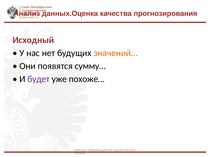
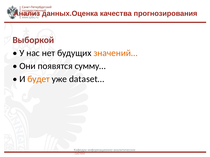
Исходный: Исходный -> Выборкой (33, 40)
будет colour: purple -> orange (39, 79)
похоже…: похоже… -> dataset… (87, 79)
